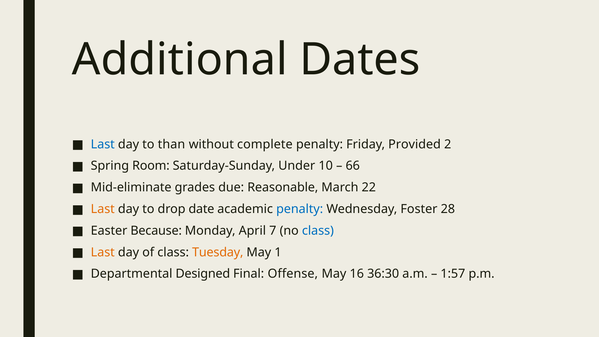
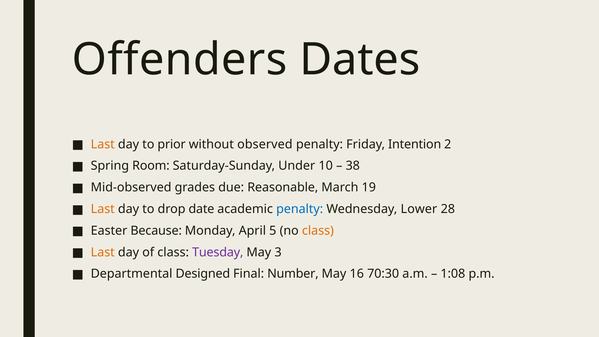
Additional: Additional -> Offenders (180, 59)
Last colour: blue -> orange (103, 144)
than: than -> prior (172, 144)
complete: complete -> observed (265, 144)
Provided: Provided -> Intention (415, 144)
66: 66 -> 38 (353, 166)
Mid-eliminate: Mid-eliminate -> Mid-observed (131, 187)
22: 22 -> 19 (369, 187)
Foster: Foster -> Lower (419, 209)
7: 7 -> 5 (273, 231)
class colour: blue -> orange (318, 231)
Tuesday colour: orange -> purple (218, 252)
1: 1 -> 3 (278, 252)
Offense: Offense -> Number (293, 274)
36:30: 36:30 -> 70:30 (383, 274)
1:57: 1:57 -> 1:08 (453, 274)
